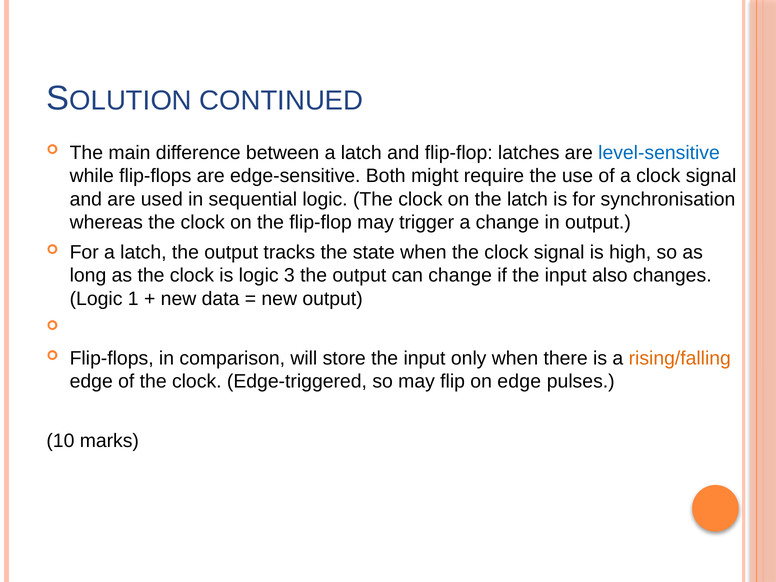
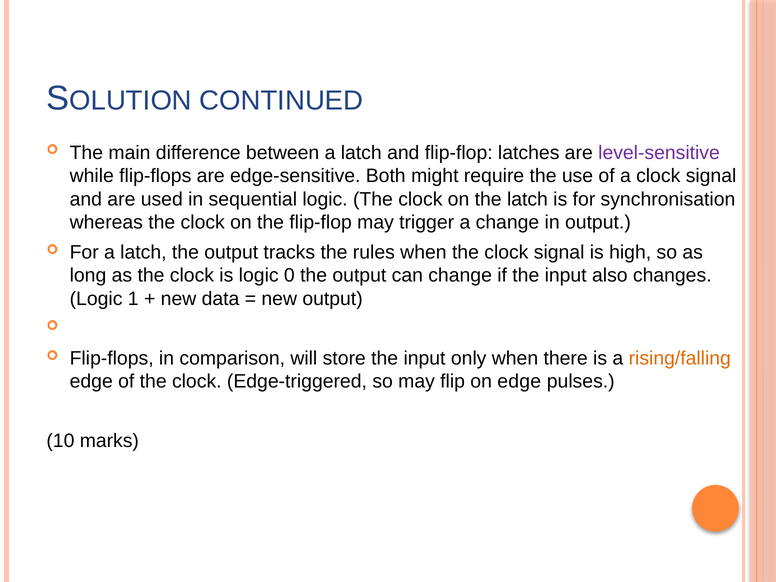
level-sensitive colour: blue -> purple (659, 153)
state: state -> rules (374, 252)
3: 3 -> 0 (289, 275)
